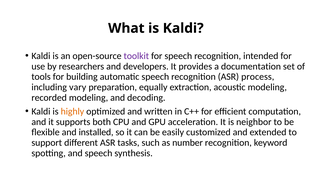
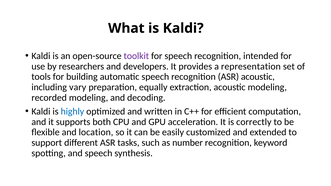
documentation: documentation -> representation (251, 66)
ASR process: process -> acoustic (258, 77)
highly colour: orange -> blue (72, 112)
neighbor: neighbor -> correctly (254, 122)
installed: installed -> location (96, 132)
